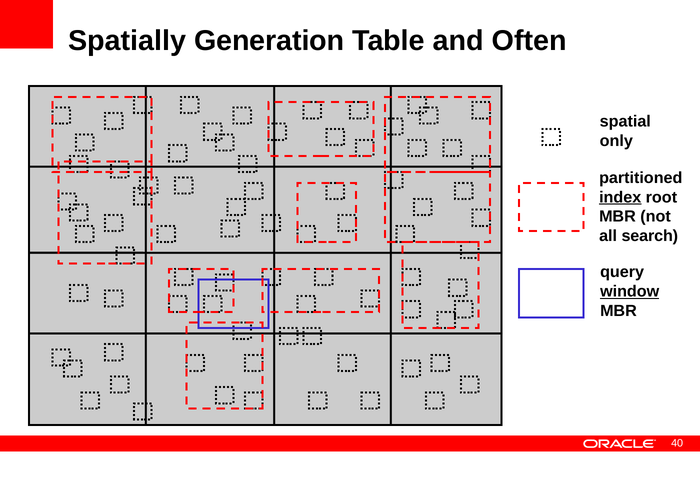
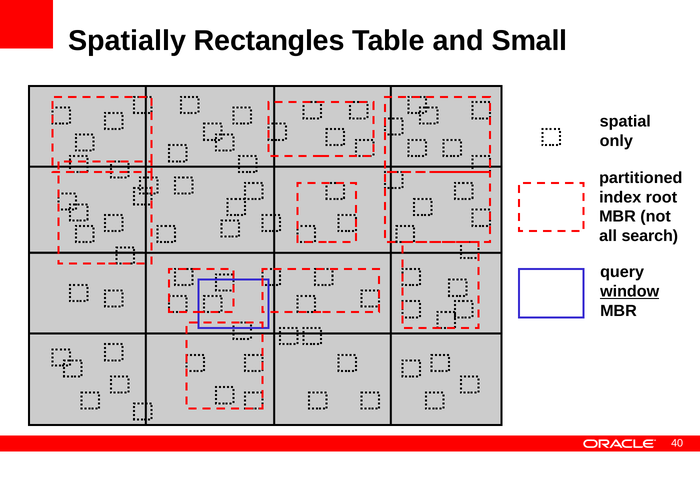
Generation: Generation -> Rectangles (269, 41)
Often: Often -> Small (530, 41)
index underline: present -> none (620, 197)
